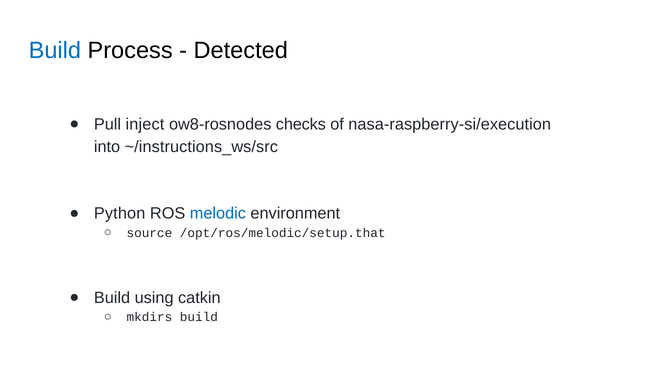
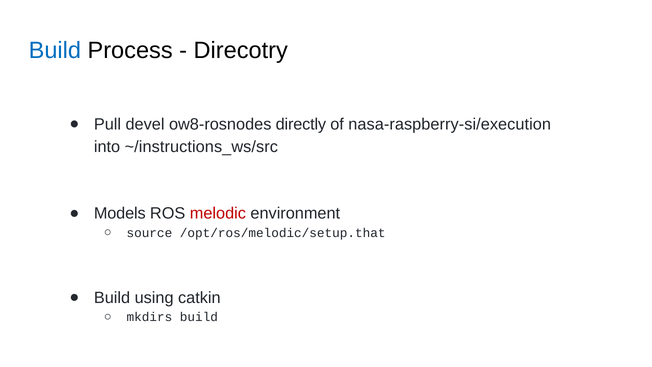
Detected: Detected -> Direcotry (241, 50)
inject: inject -> devel (145, 124)
checks: checks -> directly (301, 124)
Python: Python -> Models (120, 213)
melodic colour: blue -> red (218, 213)
